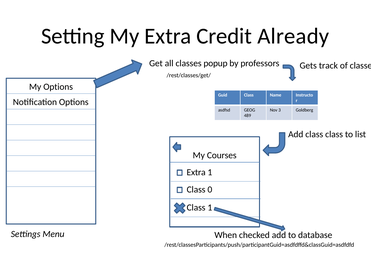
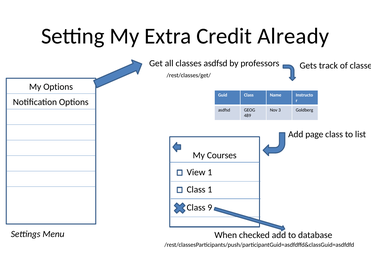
classes popup: popup -> asdfsd (216, 63)
Add class: class -> page (314, 134)
Extra: Extra -> View (196, 172)
Class 0: 0 -> 1 (210, 189)
Class 1: 1 -> 9 (210, 207)
